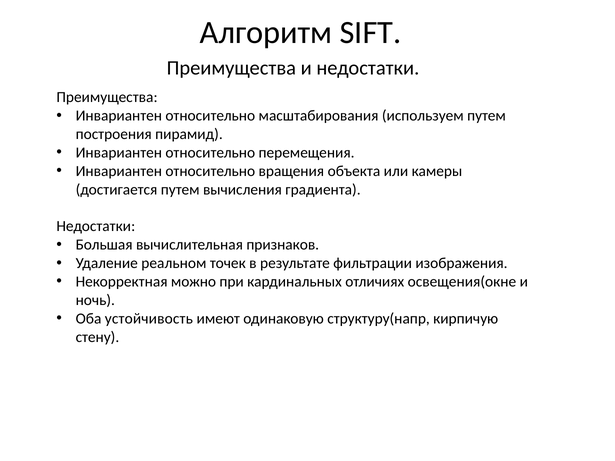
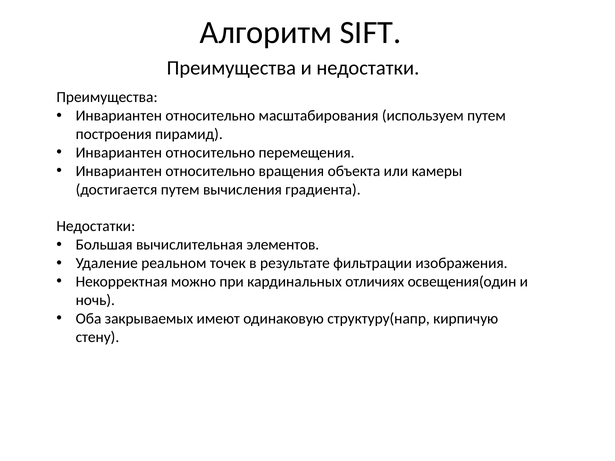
признаков: признаков -> элементов (283, 245)
освещения(окне: освещения(окне -> освещения(один (462, 282)
устойчивость: устойчивость -> закрываемых (149, 319)
